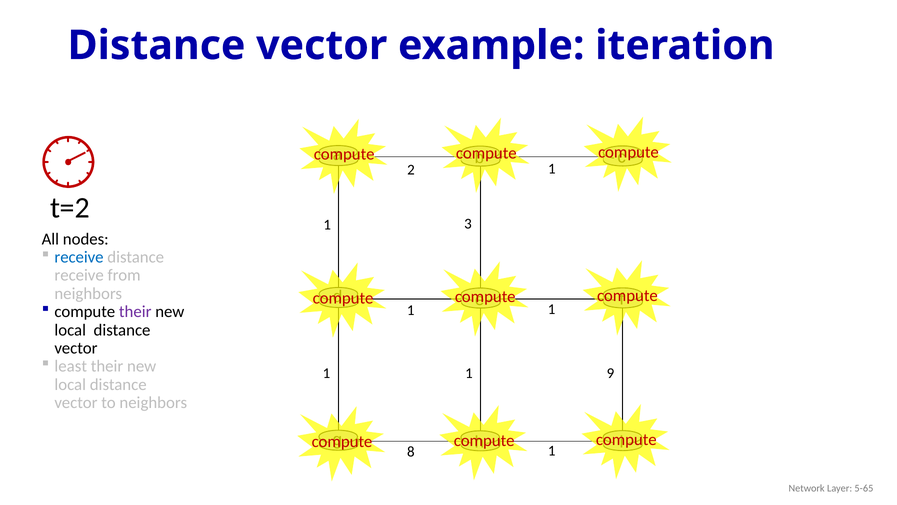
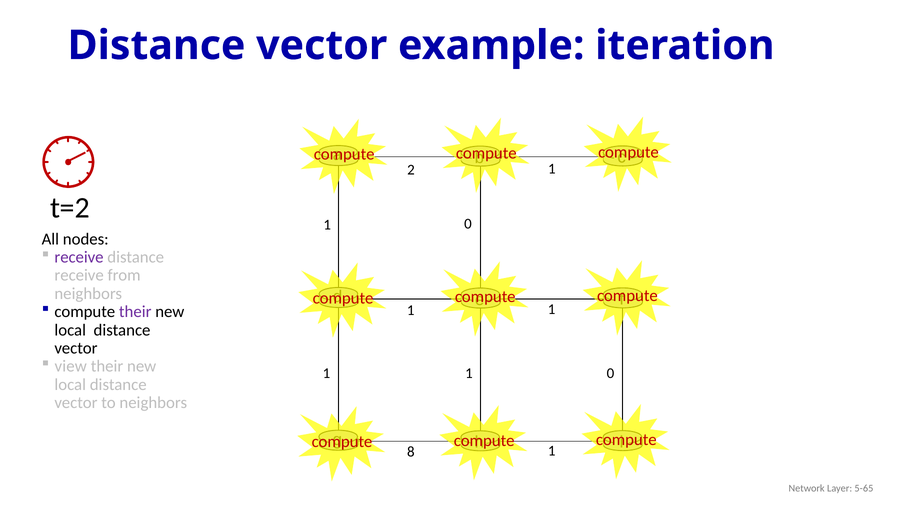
3: 3 -> 0 (468, 224)
receive colour: blue -> purple (79, 257)
least: least -> view (71, 366)
1 1 9: 9 -> 0 (610, 373)
